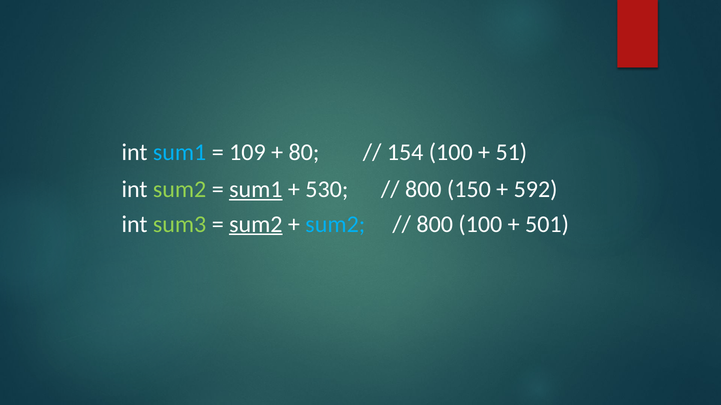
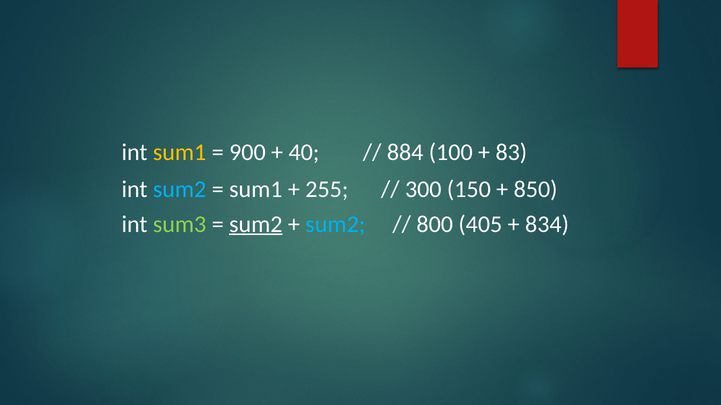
sum1 colour: light blue -> yellow (180, 153)
109: 109 -> 900 (247, 153)
80: 80 -> 40 (304, 153)
154: 154 -> 884 (405, 153)
51: 51 -> 83 (511, 153)
sum2 colour: light green -> light blue (180, 190)
sum1 underline: present -> none (256, 190)
530: 530 -> 255 (327, 190)
800: 800 -> 300 (423, 190)
592: 592 -> 850 (536, 190)
800 100: 100 -> 405 (480, 224)
501: 501 -> 834 (547, 224)
